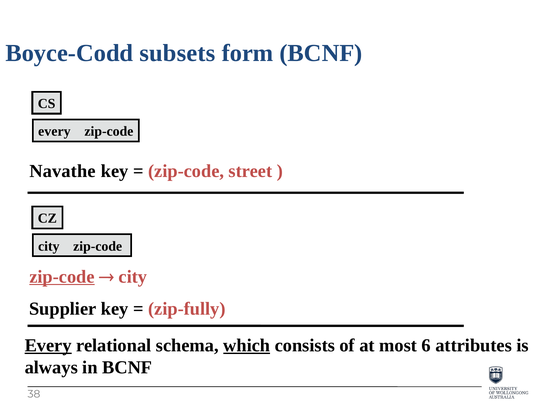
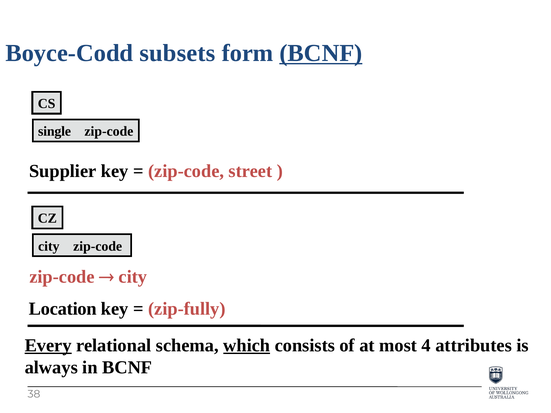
BCNF underline: none -> present (321, 53)
every: every -> single (55, 131)
Navathe: Navathe -> Supplier (63, 171)
zip-code underline: present -> none (62, 277)
Supplier: Supplier -> Location (63, 309)
6: 6 -> 4 (426, 346)
